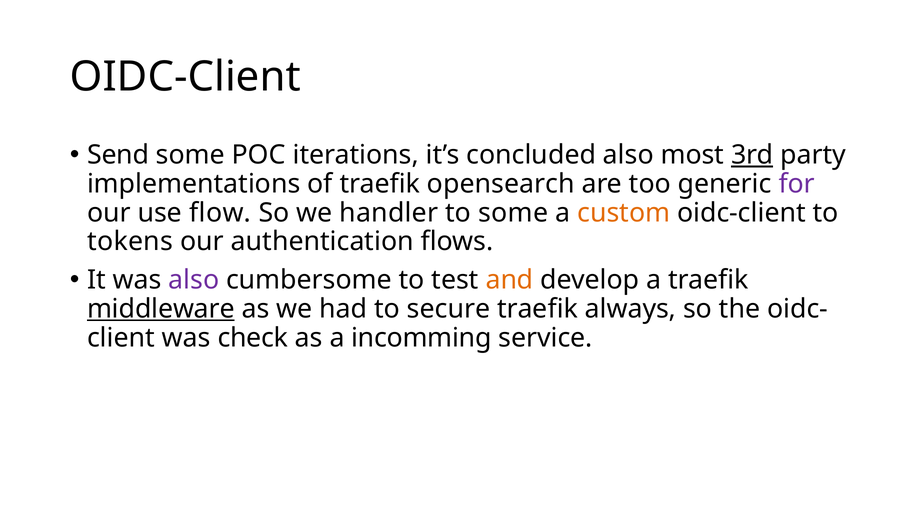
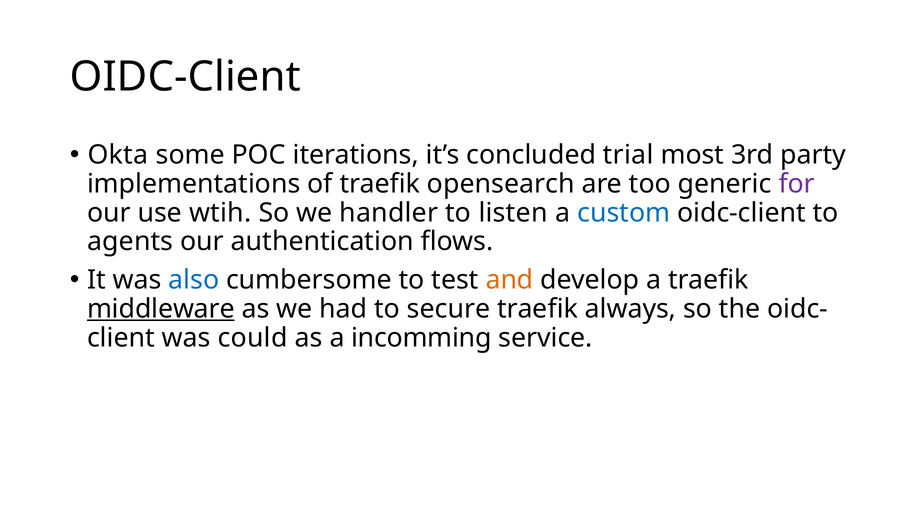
Send: Send -> Okta (118, 155)
concluded also: also -> trial (628, 155)
3rd underline: present -> none (752, 155)
flow: flow -> wtih (220, 213)
to some: some -> listen (513, 213)
custom colour: orange -> blue (624, 213)
tokens: tokens -> agents (130, 241)
also colour: purple -> blue (194, 280)
check: check -> could (253, 338)
